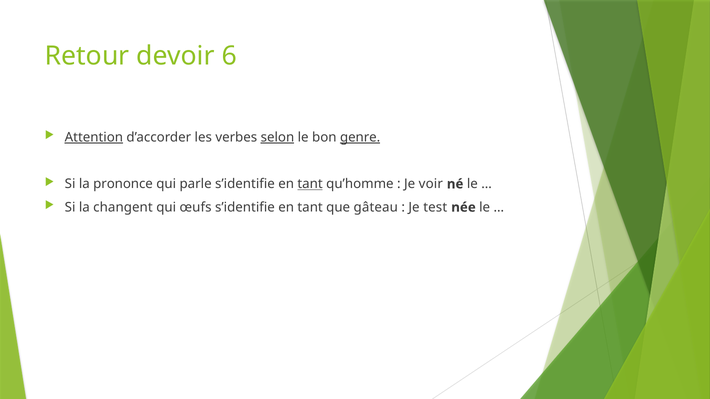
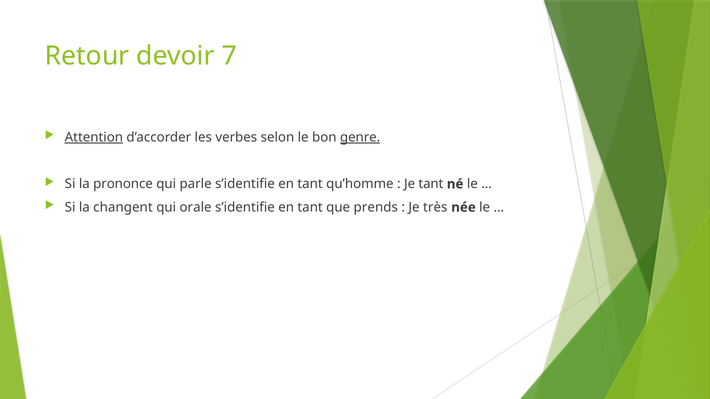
6: 6 -> 7 (229, 56)
selon underline: present -> none (277, 137)
tant underline: present -> none (310, 184)
Je voir: voir -> tant (431, 184)
œufs: œufs -> orale (196, 208)
gâteau: gâteau -> prends (376, 208)
test: test -> très (435, 208)
